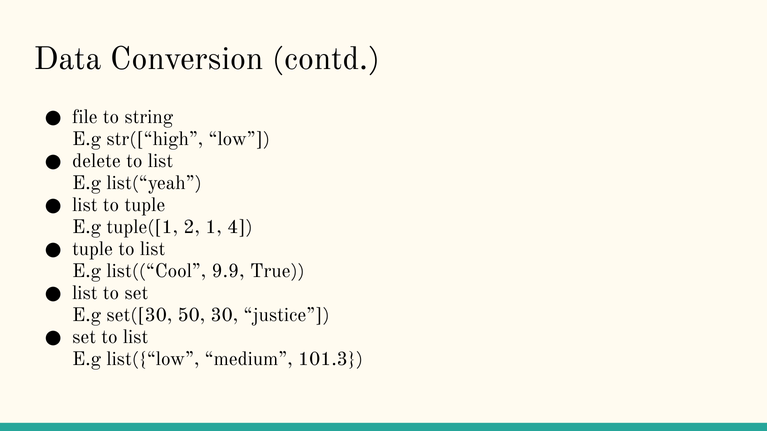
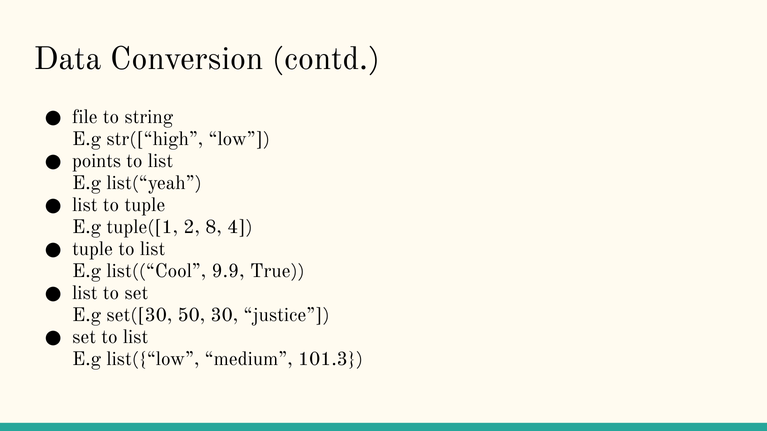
delete: delete -> points (97, 161)
1: 1 -> 8 (214, 227)
